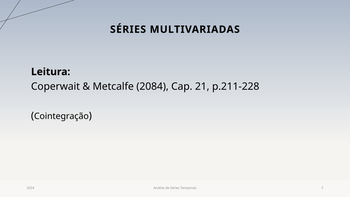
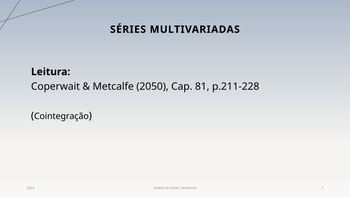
2084: 2084 -> 2050 (153, 86)
21: 21 -> 81 (202, 86)
